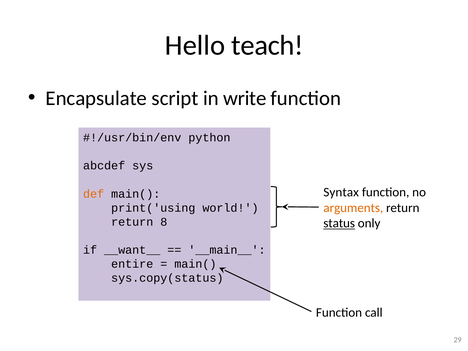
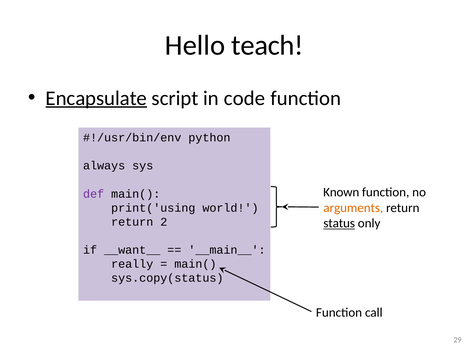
Encapsulate underline: none -> present (96, 98)
write: write -> code (244, 98)
abcdef: abcdef -> always (104, 166)
Syntax: Syntax -> Known (341, 192)
def colour: orange -> purple (94, 194)
8: 8 -> 2 (164, 222)
entire: entire -> really (132, 264)
